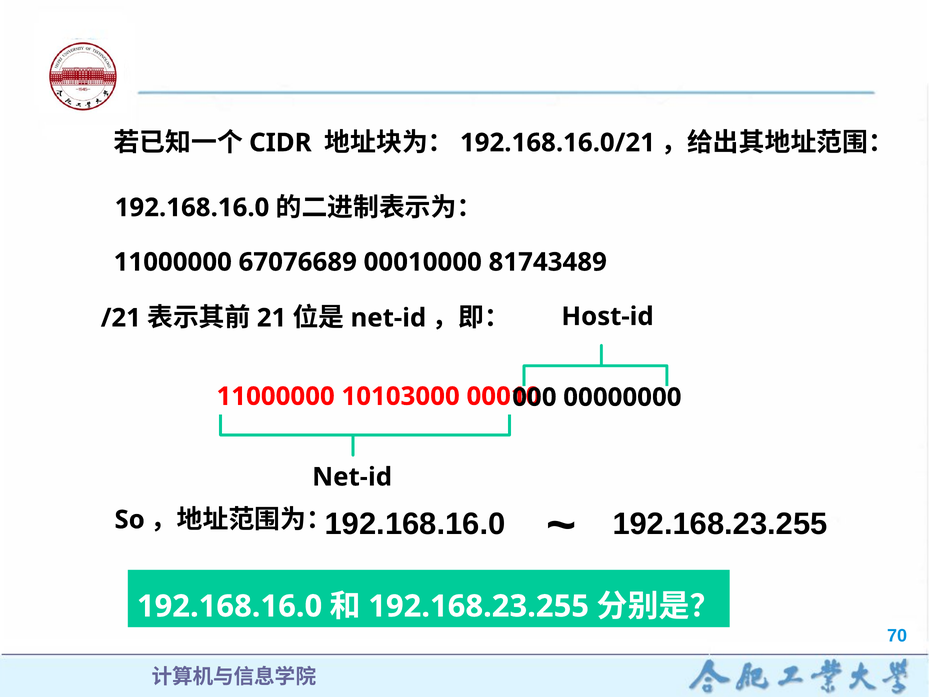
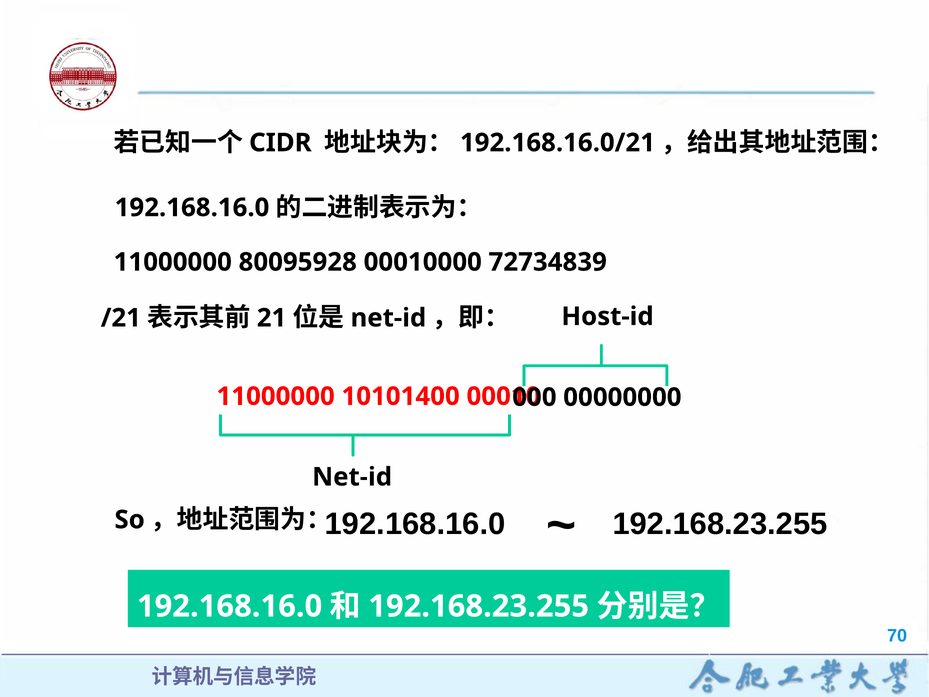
67076689: 67076689 -> 80095928 (298, 262)
81743489: 81743489 -> 72734839 (548, 262)
10103000: 10103000 -> 10101400 (401, 396)
